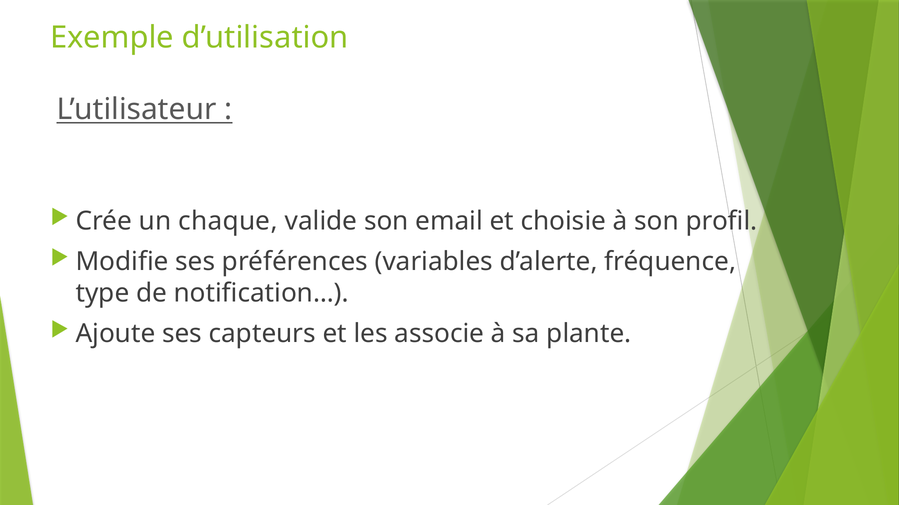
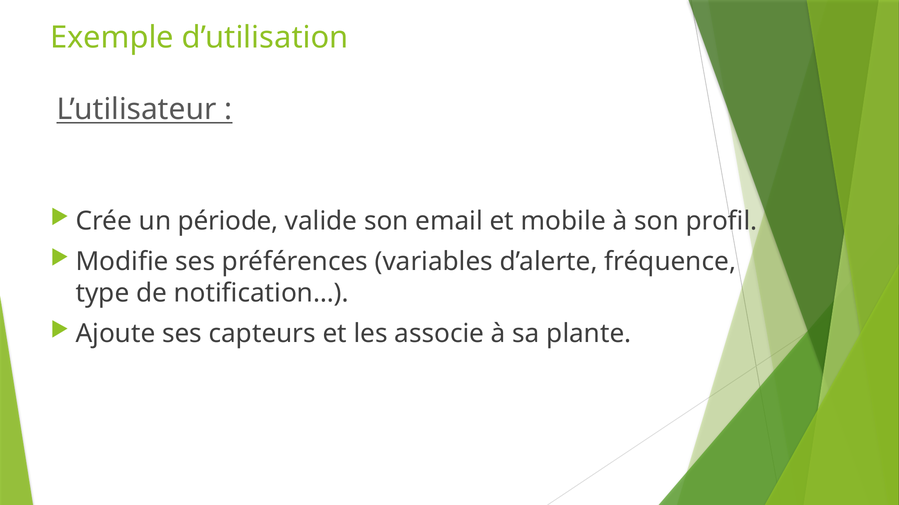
chaque: chaque -> période (228, 221)
choisie: choisie -> mobile (563, 221)
